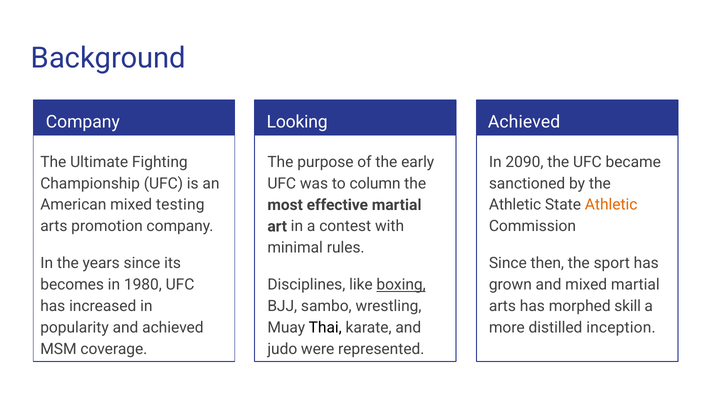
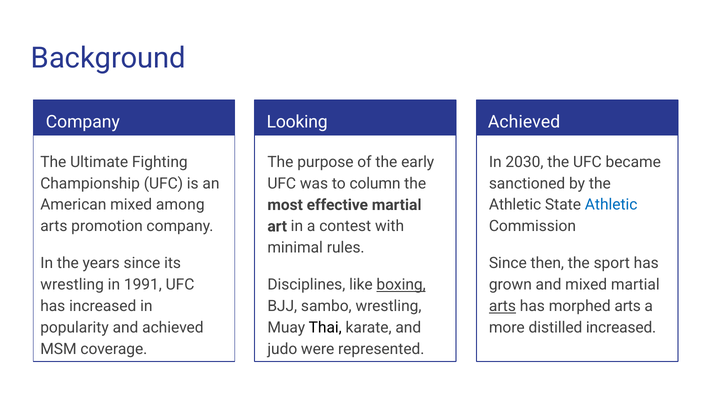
2090: 2090 -> 2030 (524, 162)
testing: testing -> among (180, 205)
Athletic colour: orange -> blue (611, 205)
becomes: becomes -> wrestling (72, 285)
1980: 1980 -> 1991 (143, 285)
arts underline: none -> present (502, 306)
morphed skill: skill -> arts (628, 306)
distilled inception: inception -> increased (621, 328)
